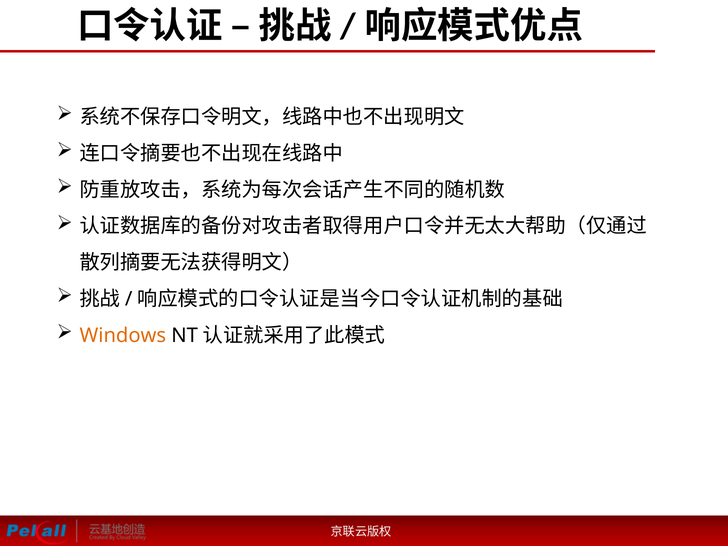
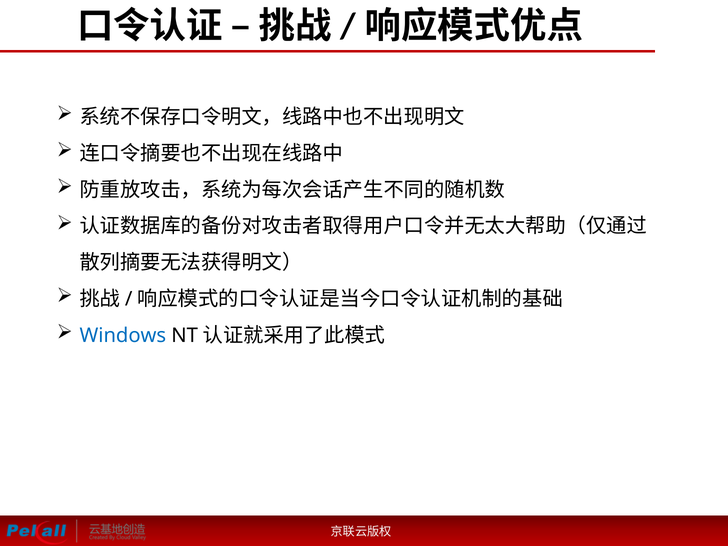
Windows colour: orange -> blue (123, 335)
